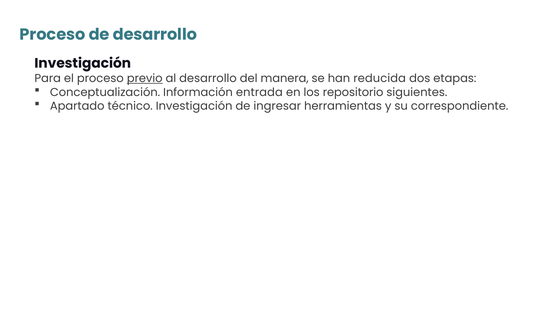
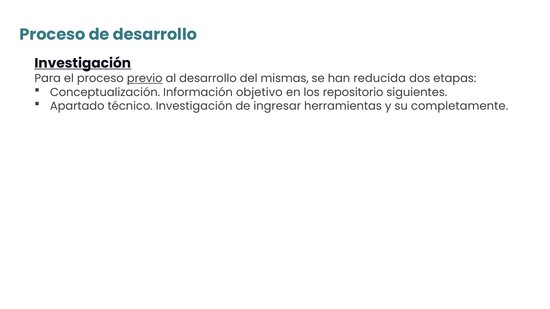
Investigación underline: none -> present (83, 63)
manera: manera -> mismas (285, 79)
entrada: entrada -> objetivo (259, 92)
correspondiente: correspondiente -> completamente (460, 106)
